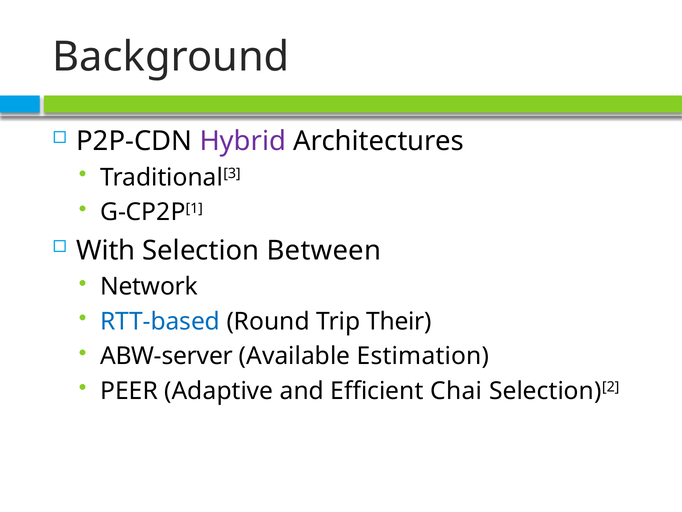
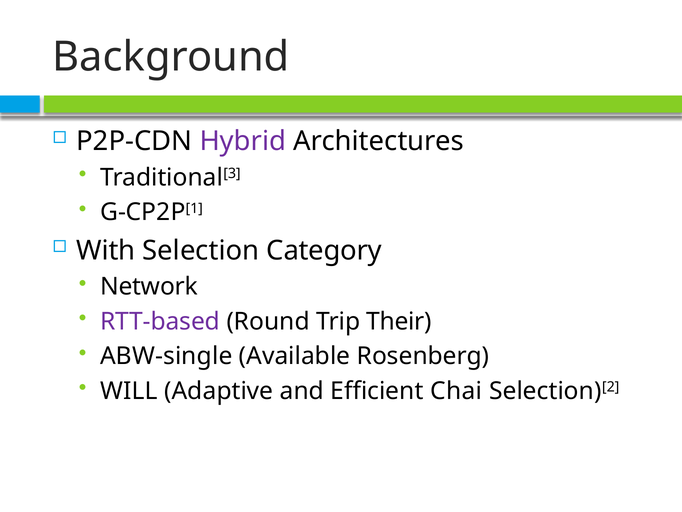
Between: Between -> Category (324, 250)
RTT-based colour: blue -> purple (160, 321)
ABW-server: ABW-server -> ABW-single (166, 356)
Estimation: Estimation -> Rosenberg (423, 356)
PEER: PEER -> WILL (129, 391)
